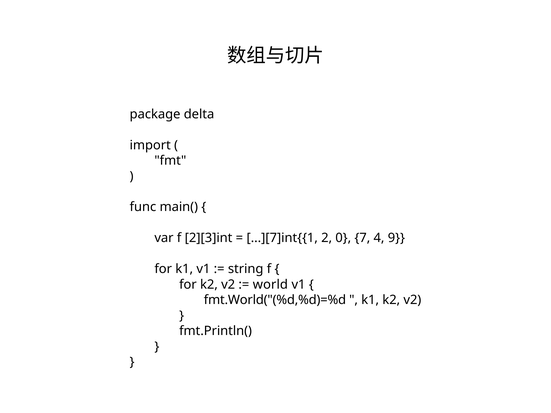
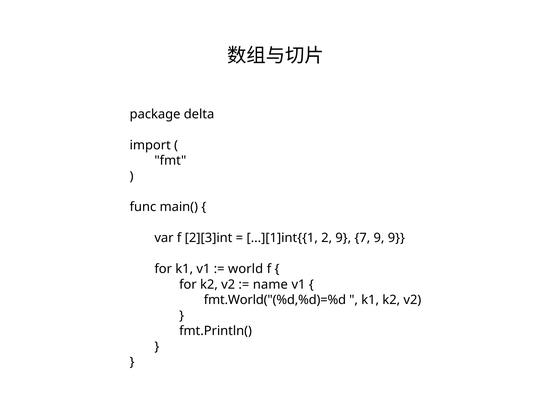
...][7]int{{1: ...][7]int{{1 -> ...][1]int{{1 (282, 238)
2 0: 0 -> 9 (343, 238)
7 4: 4 -> 9 (379, 238)
string: string -> world (246, 269)
world: world -> name (270, 285)
